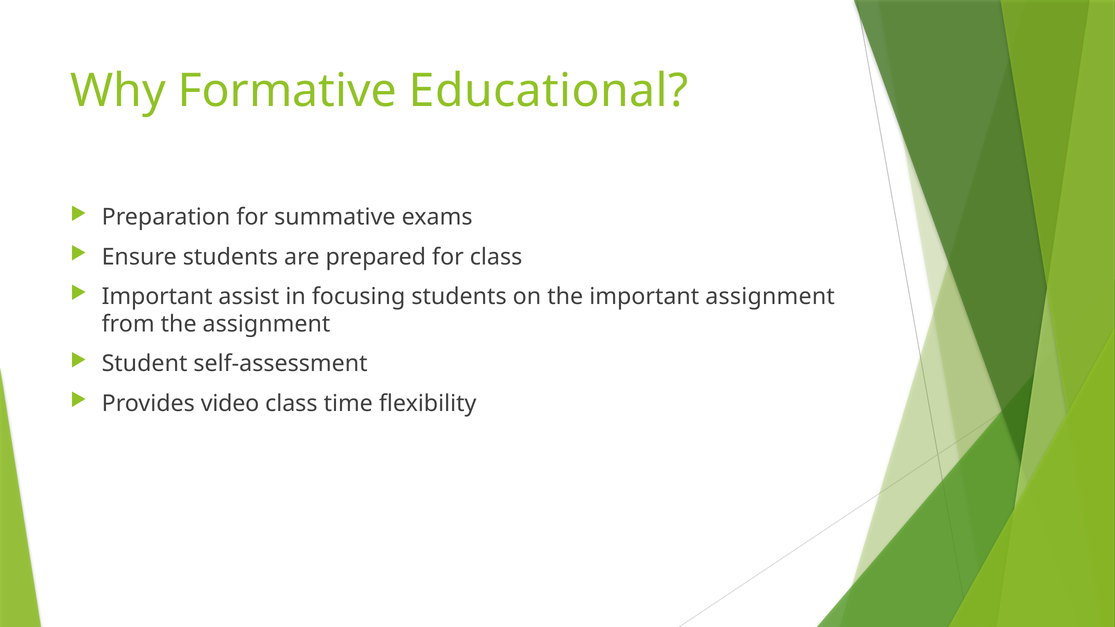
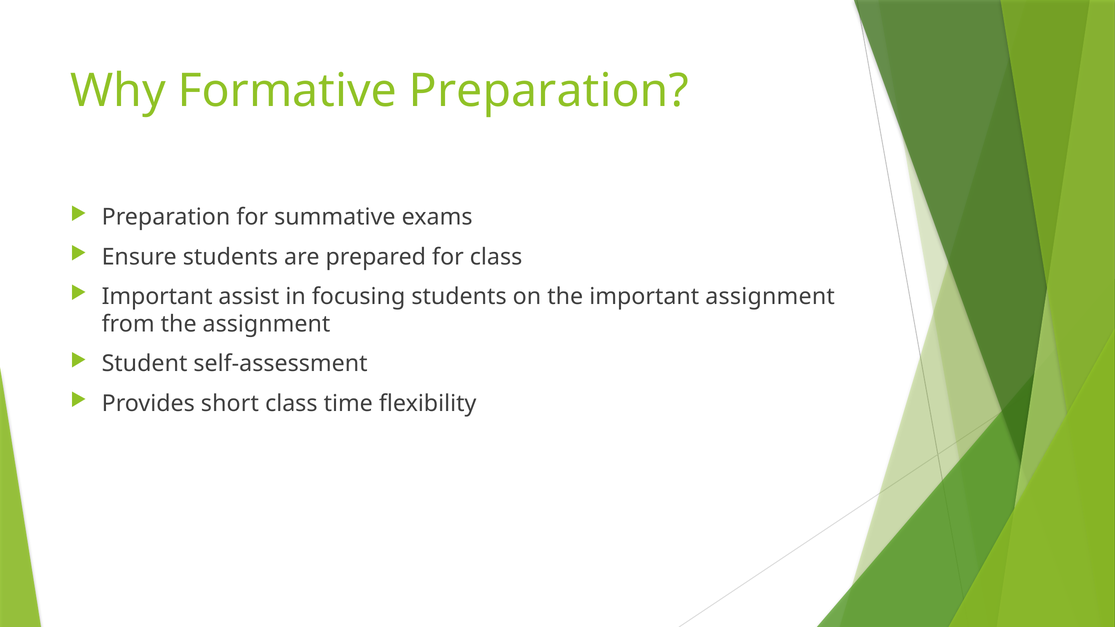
Formative Educational: Educational -> Preparation (549, 91)
video: video -> short (230, 403)
